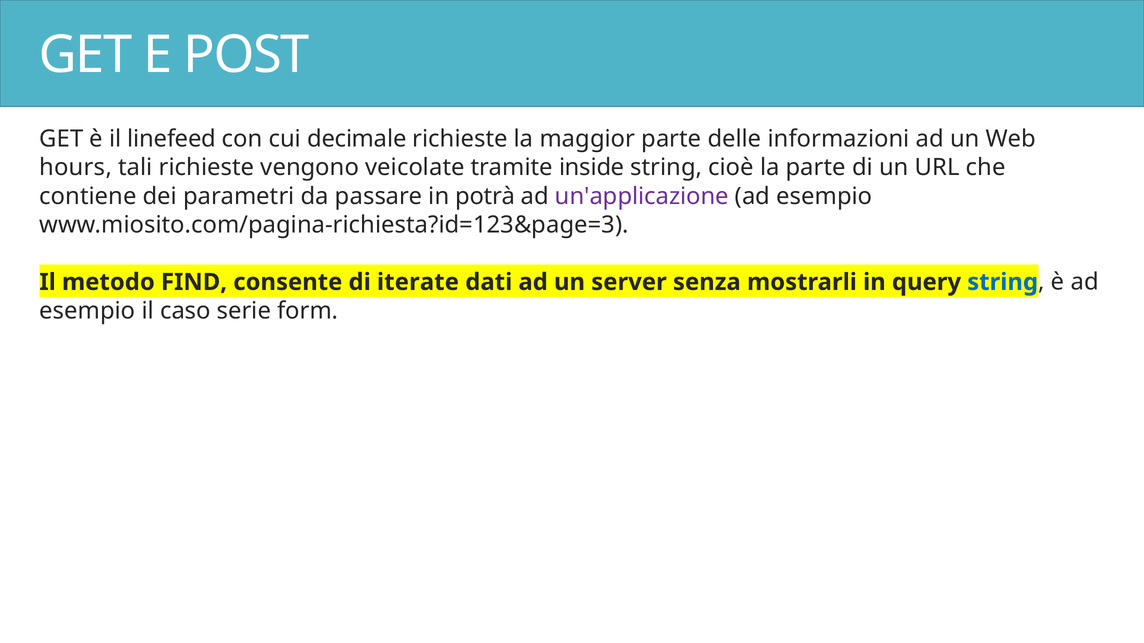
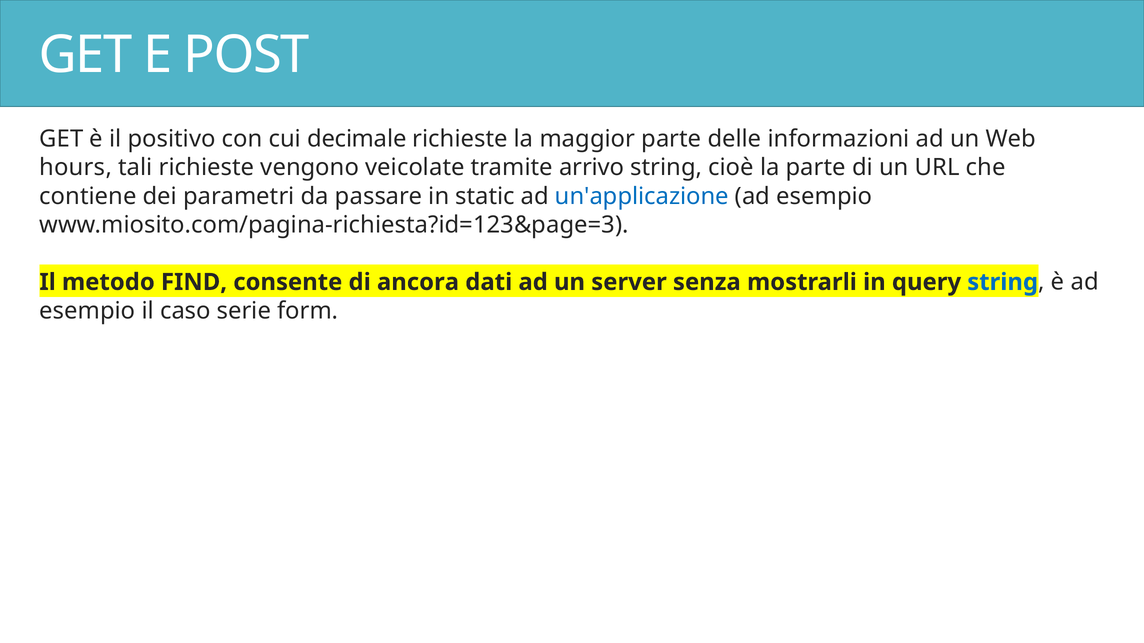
linefeed: linefeed -> positivo (172, 139)
inside: inside -> arrivo (592, 168)
potrà: potrà -> static (485, 196)
un'applicazione colour: purple -> blue (642, 196)
iterate: iterate -> ancora (418, 282)
